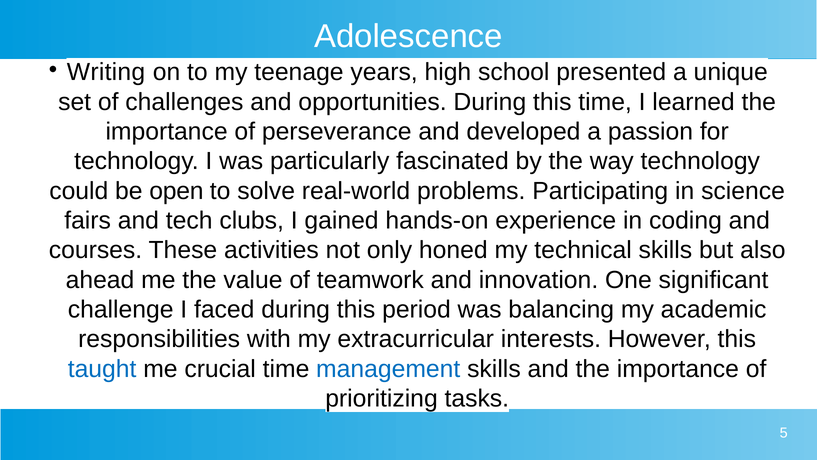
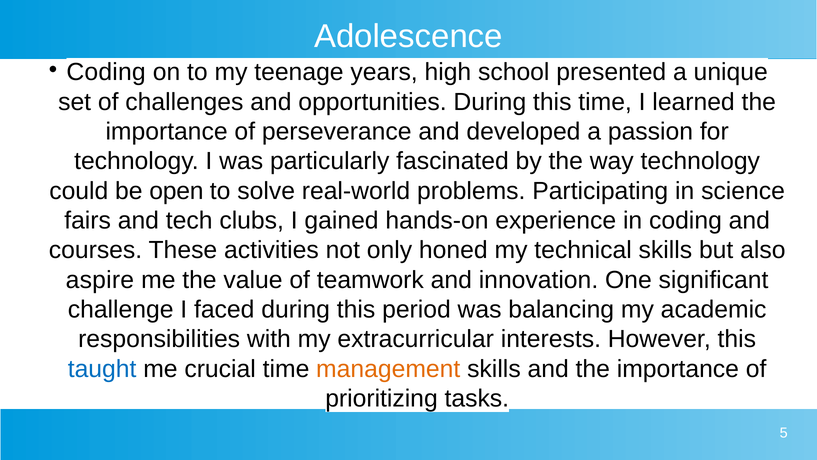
Writing: Writing -> Coding (106, 72)
ahead: ahead -> aspire (100, 280)
management colour: blue -> orange (388, 369)
